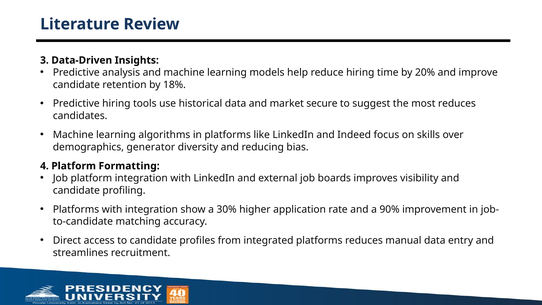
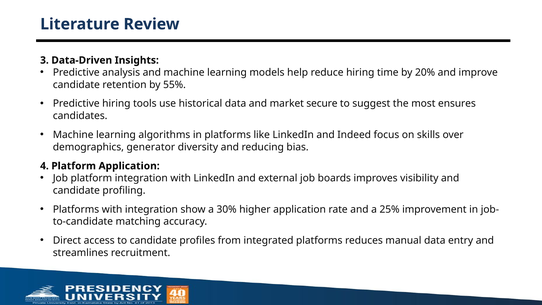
18%: 18% -> 55% (174, 85)
most reduces: reduces -> ensures (457, 104)
Platform Formatting: Formatting -> Application (129, 166)
90%: 90% -> 25% (390, 209)
